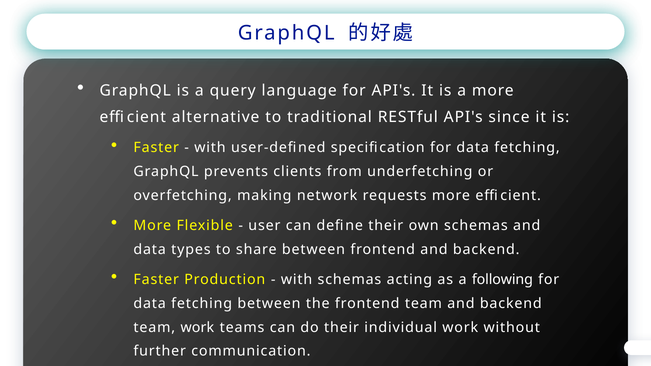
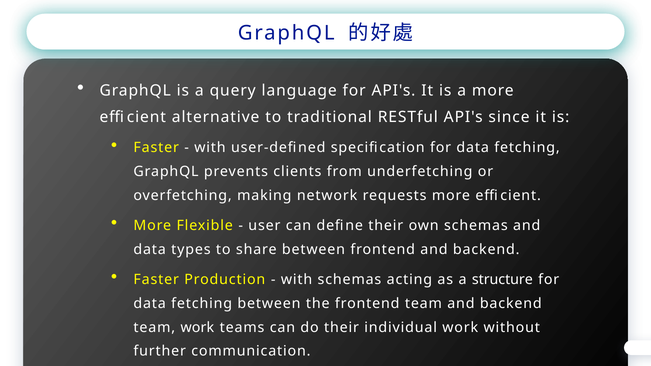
following: following -> structure (502, 280)
